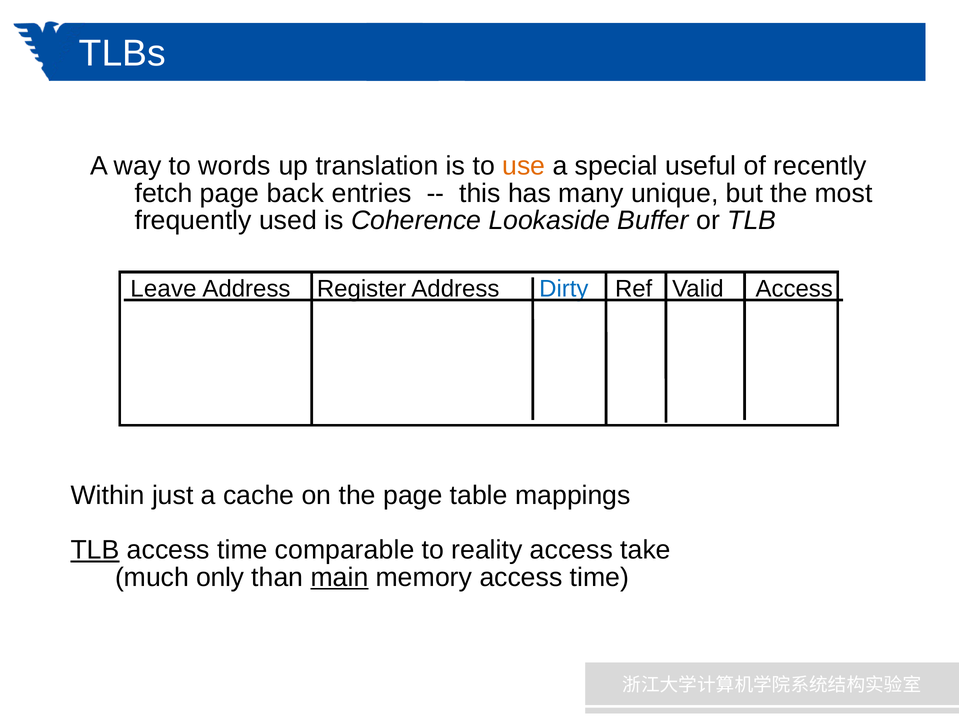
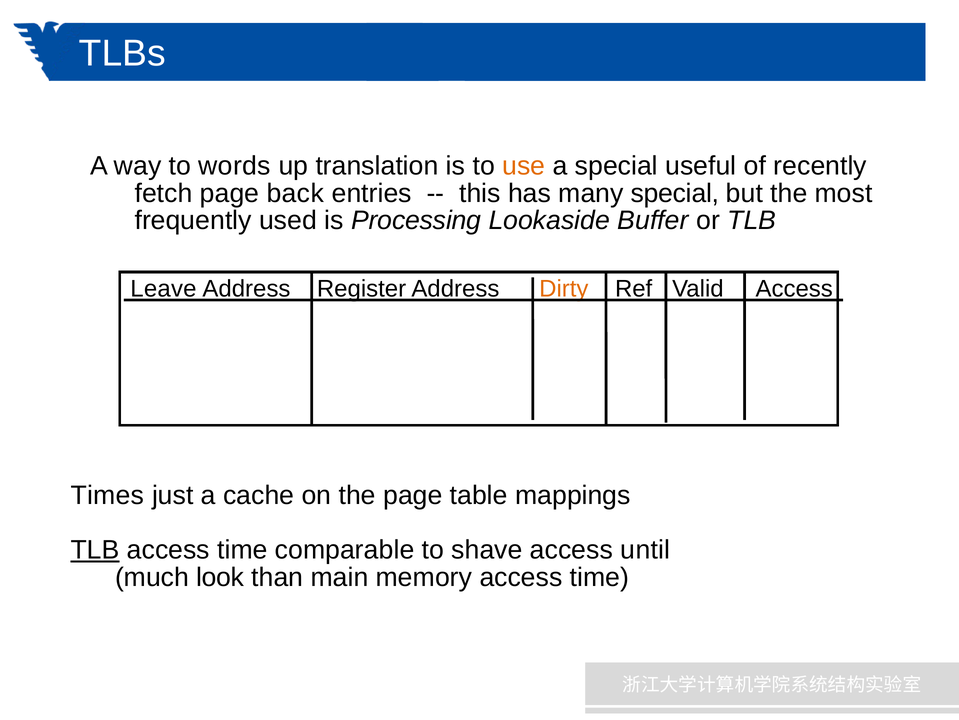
many unique: unique -> special (675, 193)
Coherence: Coherence -> Processing (416, 220)
Dirty colour: blue -> orange (564, 289)
Within: Within -> Times (107, 495)
reality: reality -> shave (487, 549)
take: take -> until (645, 549)
only: only -> look (220, 577)
main underline: present -> none (339, 577)
